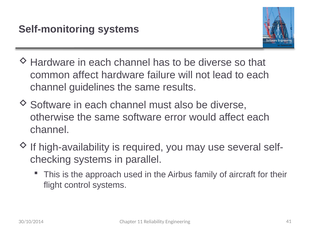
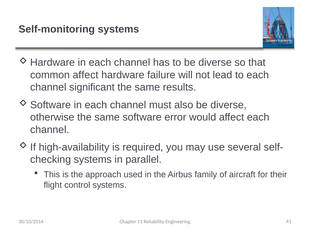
guidelines: guidelines -> significant (92, 88)
